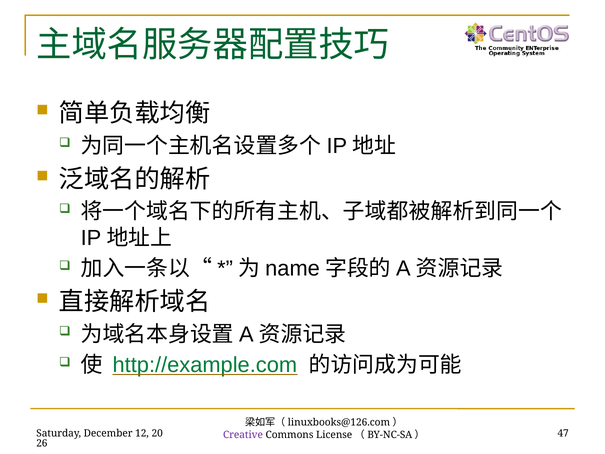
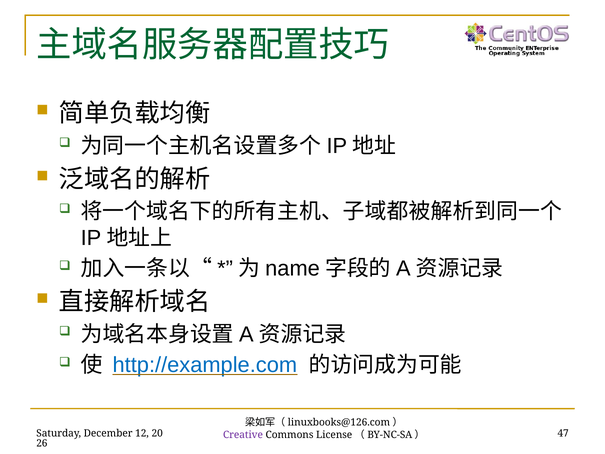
http://example.com colour: green -> blue (205, 365)
